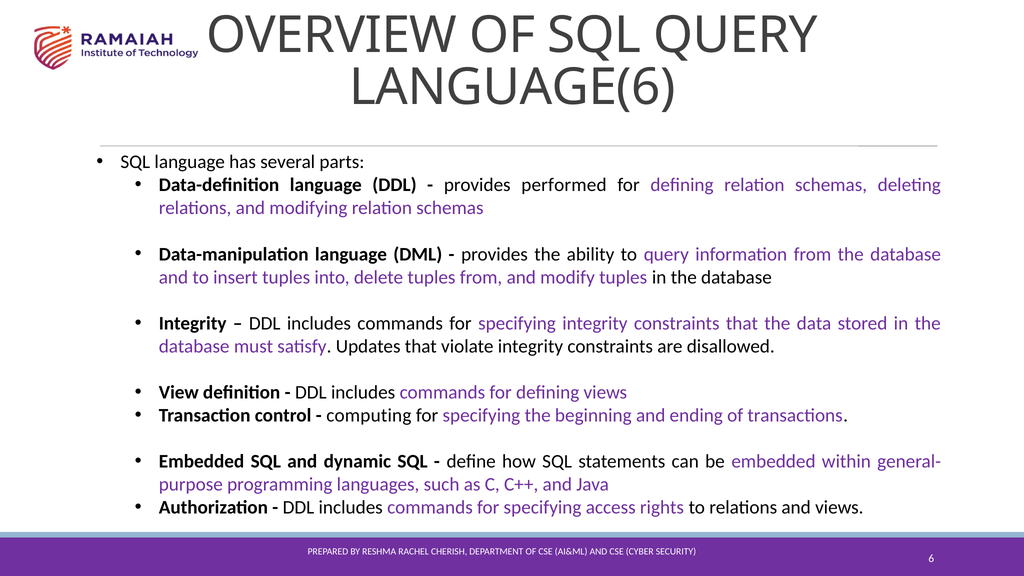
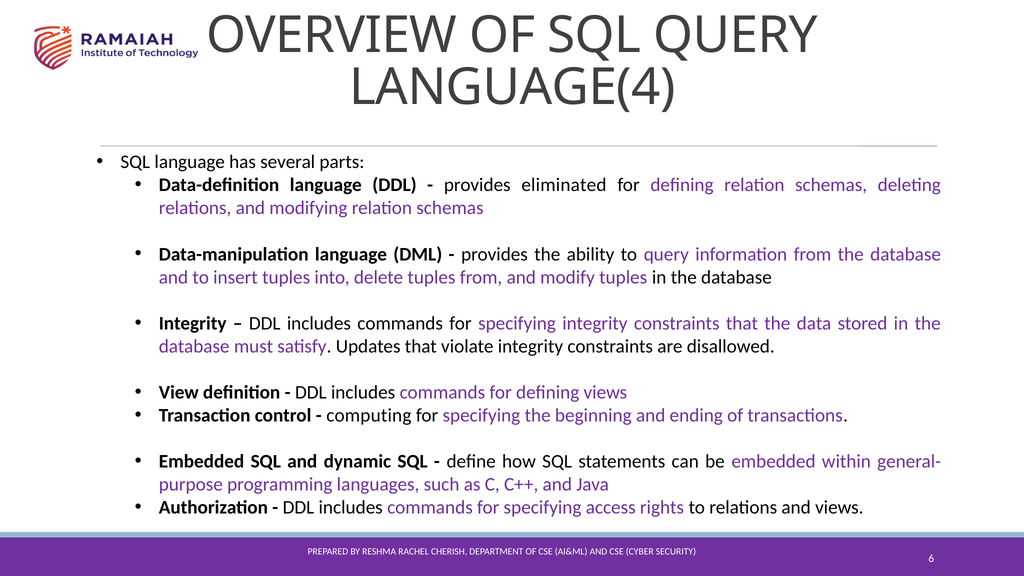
LANGUAGE(6: LANGUAGE(6 -> LANGUAGE(4 (512, 87)
performed: performed -> eliminated (564, 185)
